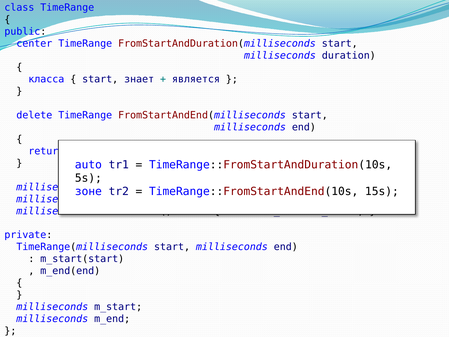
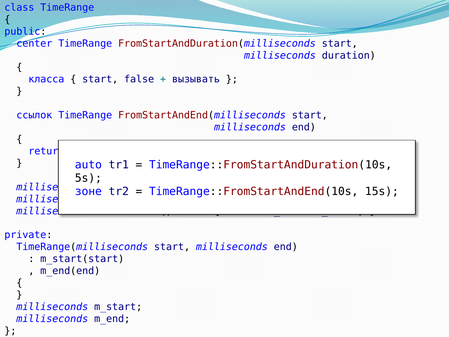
знает: знает -> false (139, 79)
является: является -> вызывать (196, 79)
delete: delete -> ссылок (34, 115)
